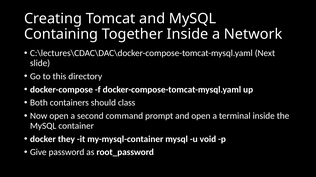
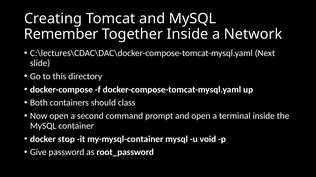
Containing: Containing -> Remember (61, 34)
they: they -> stop (66, 140)
